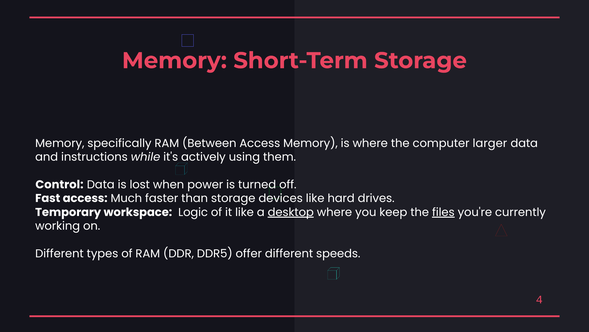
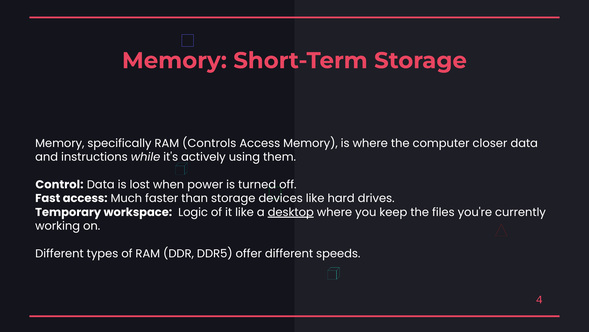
Between: Between -> Controls (209, 143)
larger: larger -> closer (490, 143)
files underline: present -> none (443, 212)
